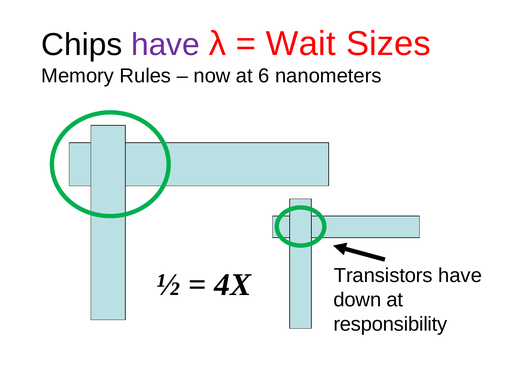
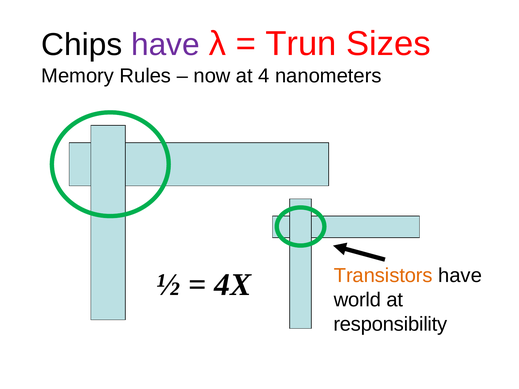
Wait: Wait -> Trun (301, 44)
6: 6 -> 4 (264, 76)
Transistors colour: black -> orange (383, 276)
down: down -> world (357, 300)
